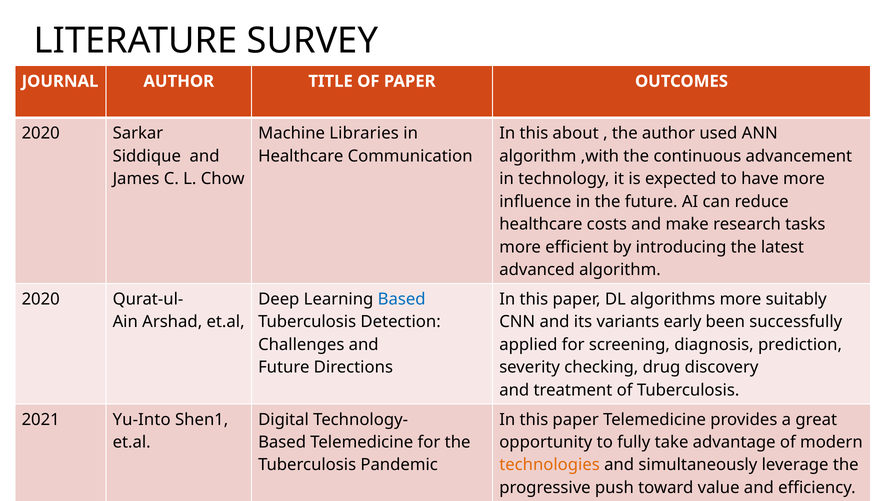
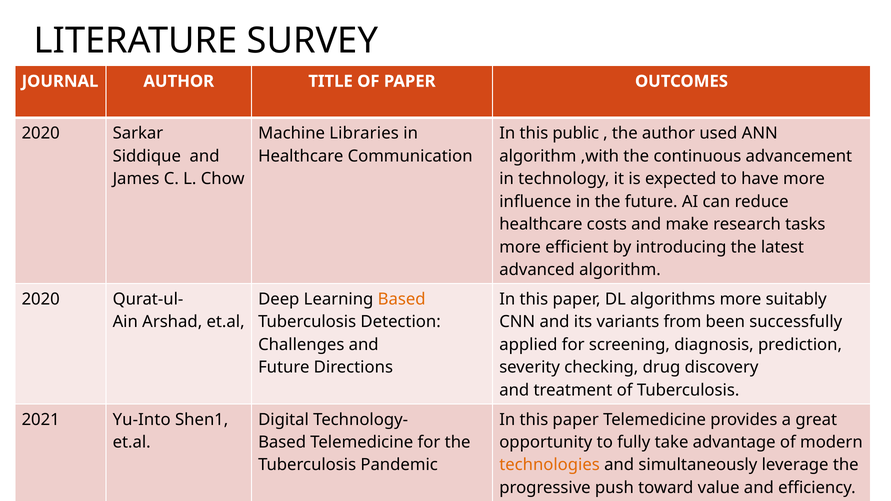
about: about -> public (576, 133)
Based colour: blue -> orange (402, 299)
early: early -> from (682, 322)
